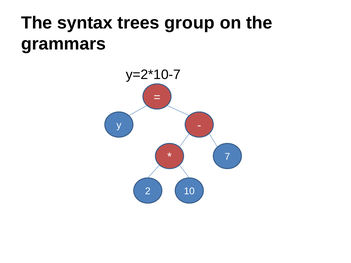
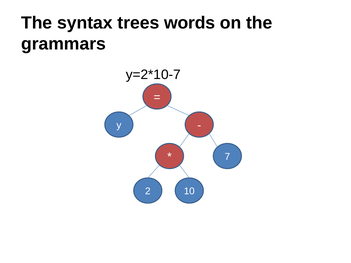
group: group -> words (190, 23)
